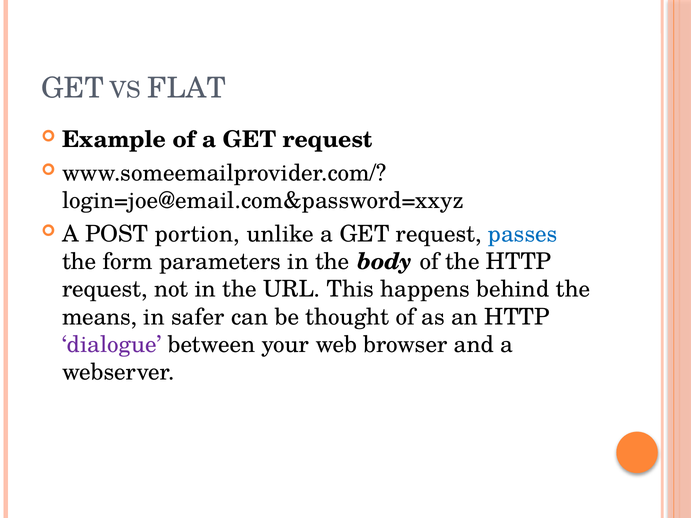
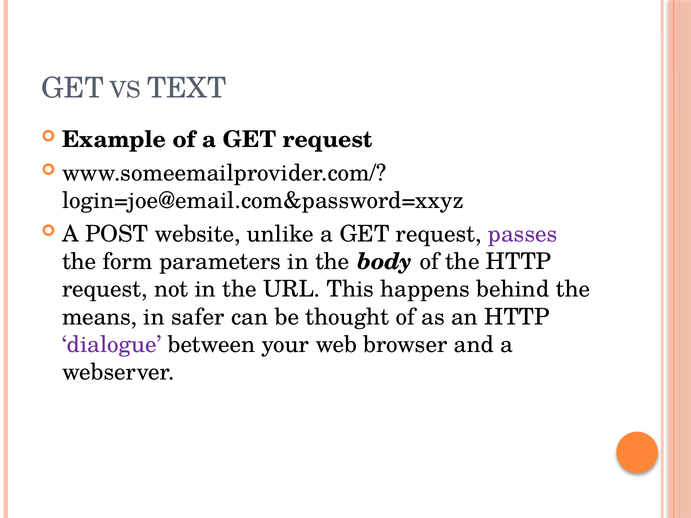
FLAT: FLAT -> TEXT (187, 88)
portion: portion -> website (198, 234)
passes colour: blue -> purple (523, 234)
